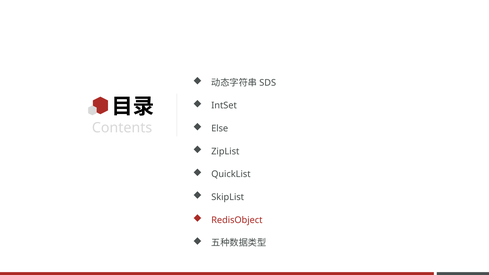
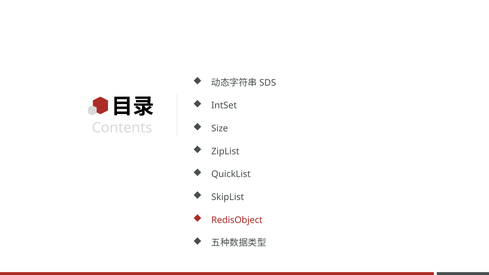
Else: Else -> Size (220, 129)
